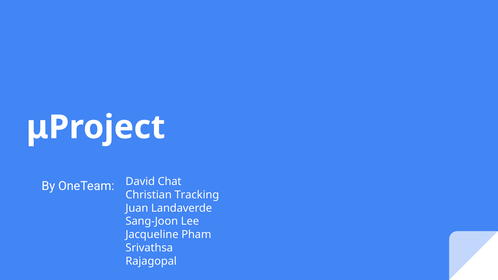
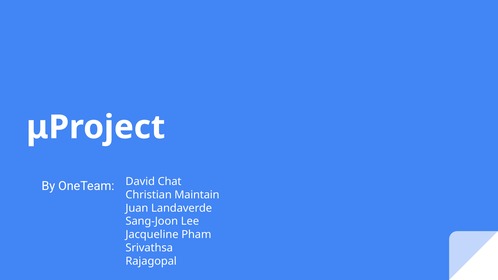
Tracking: Tracking -> Maintain (197, 195)
